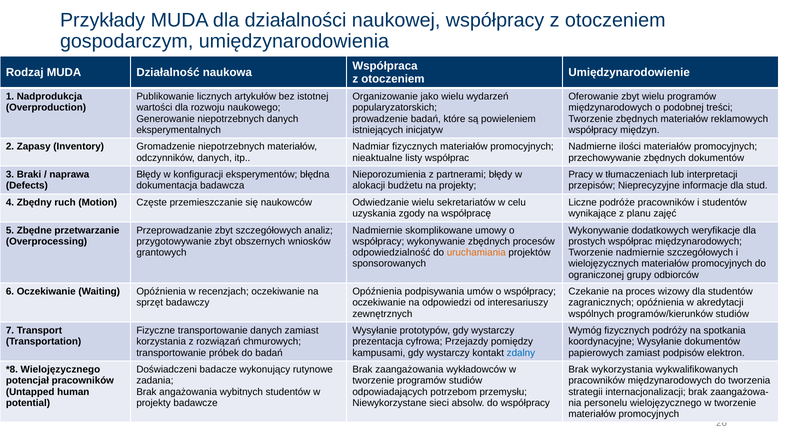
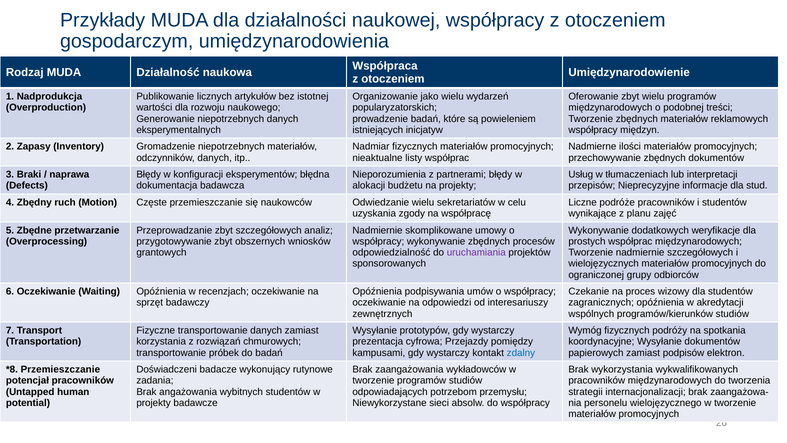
Pracy: Pracy -> Usług (581, 175)
uruchamiania colour: orange -> purple (476, 253)
Wielojęzycznego: Wielojęzycznego -> Przemieszczanie (60, 369)
